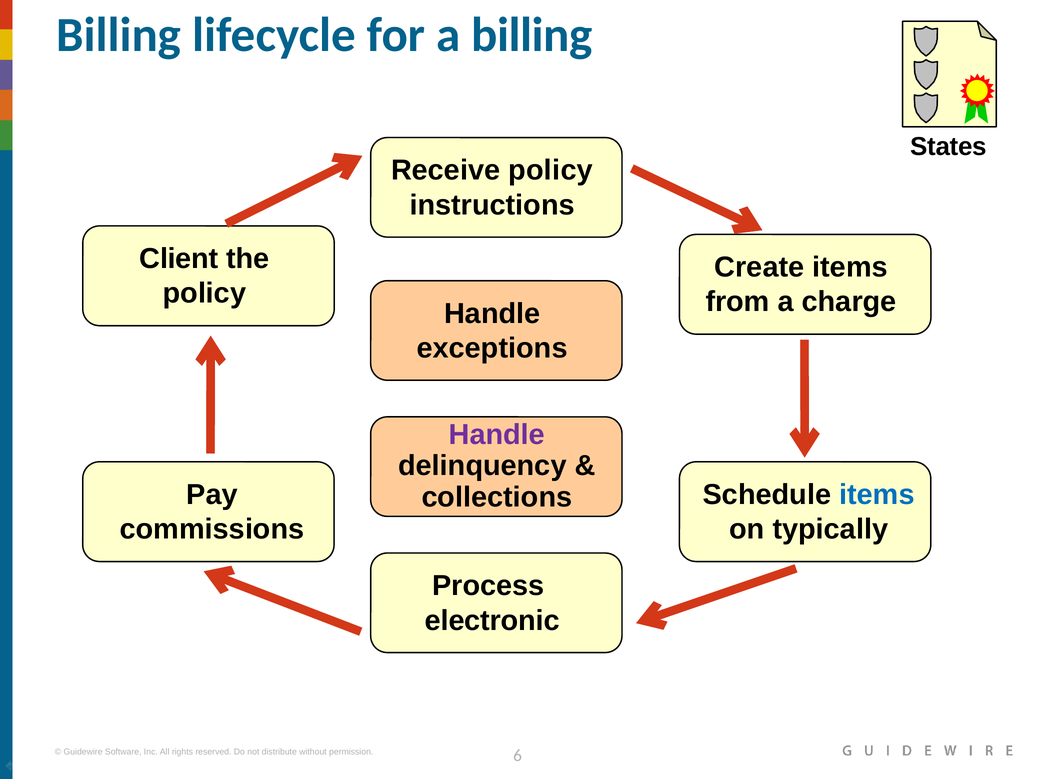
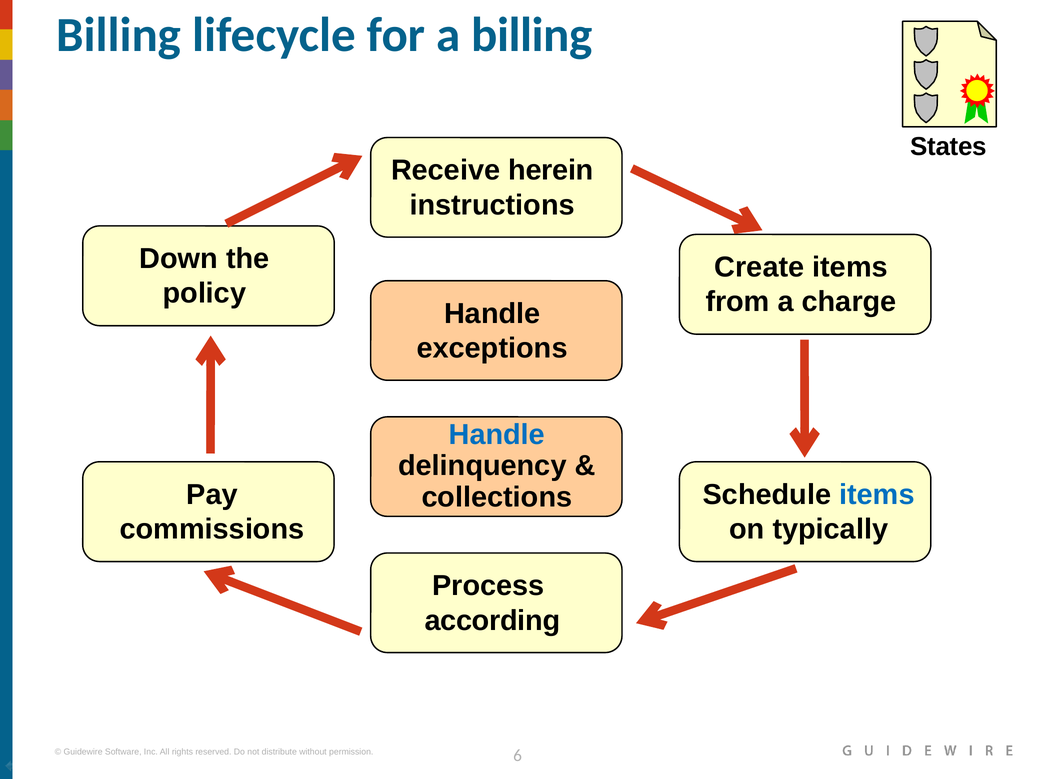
Receive policy: policy -> herein (551, 170)
Client: Client -> Down (179, 259)
Handle colour: purple -> blue (497, 435)
electronic: electronic -> according (492, 621)
